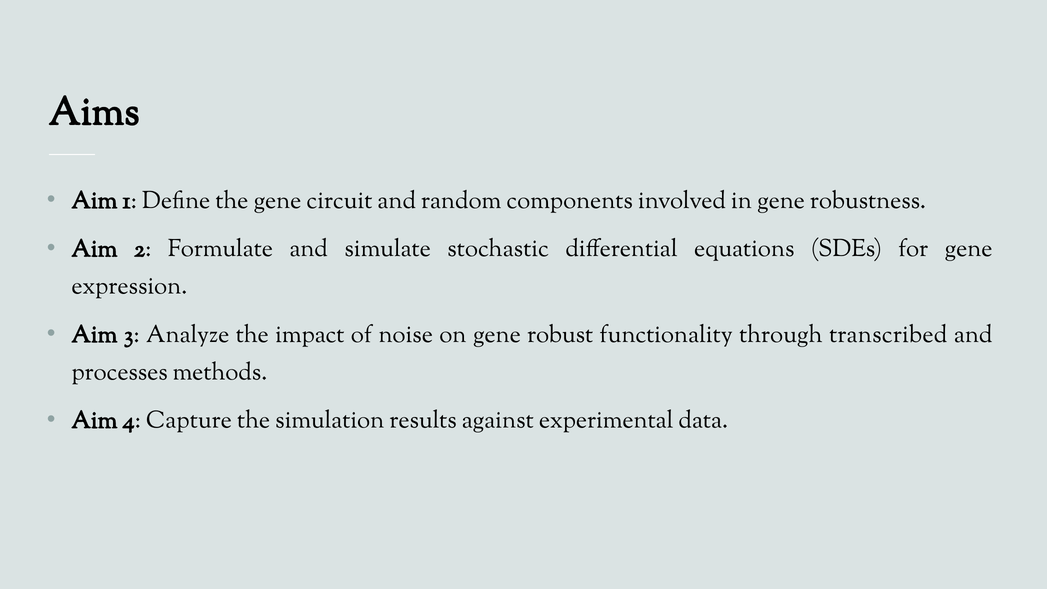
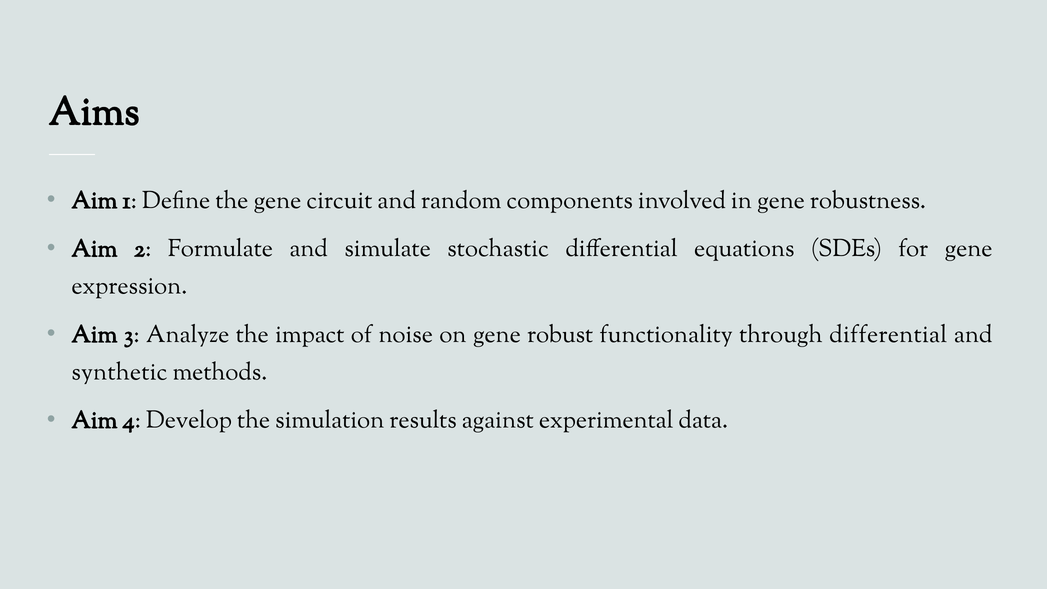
through transcribed: transcribed -> differential (888, 334)
processes: processes -> synthetic (119, 372)
Capture: Capture -> Develop (189, 420)
